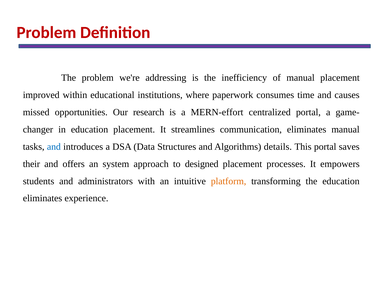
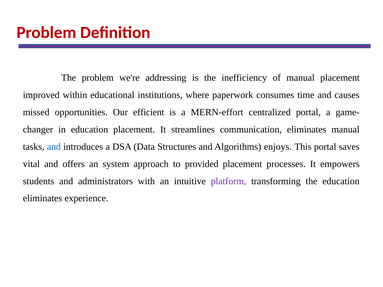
research: research -> efficient (149, 112)
details: details -> enjoys (278, 147)
their: their -> vital (31, 164)
designed: designed -> provided (202, 164)
platform colour: orange -> purple (229, 181)
